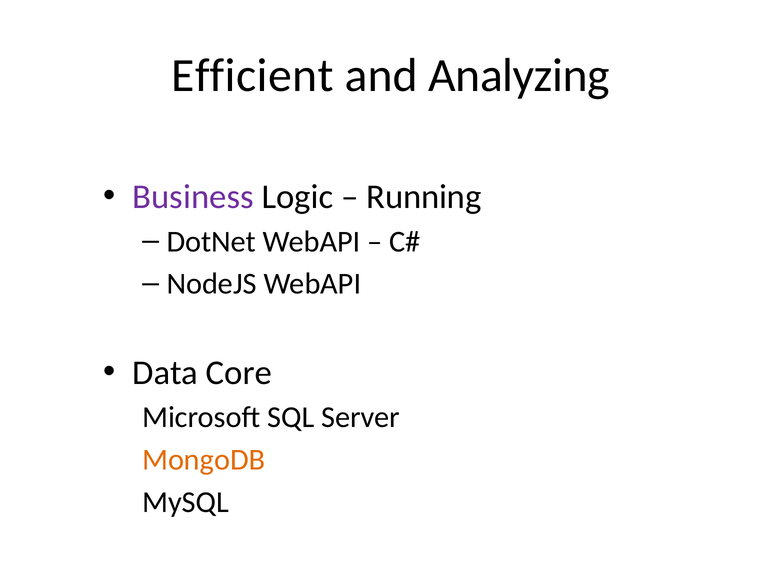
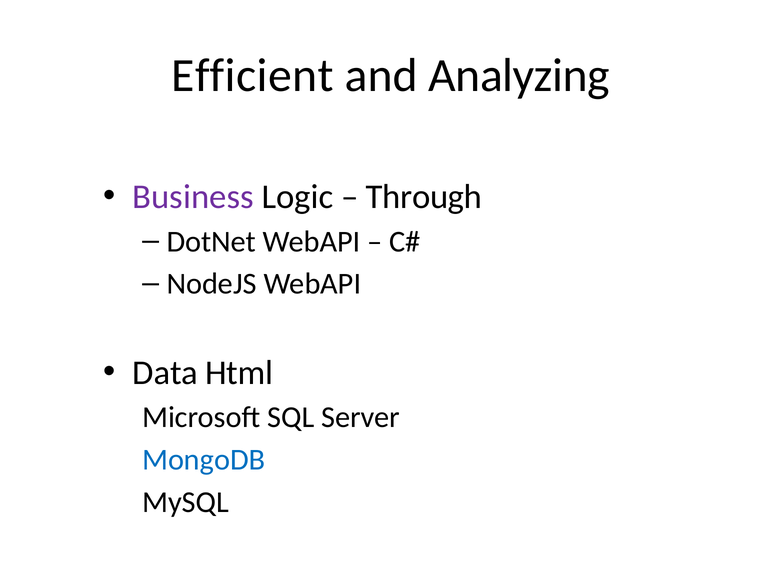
Running: Running -> Through (424, 197)
Core: Core -> Html (239, 373)
MongoDB colour: orange -> blue (204, 460)
